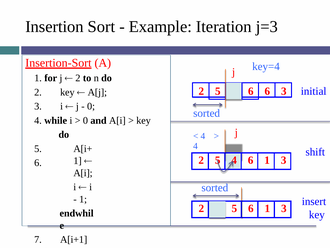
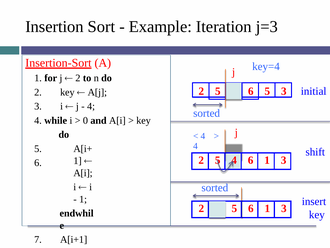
6 6: 6 -> 5 (267, 91)
0: 0 -> 4 (91, 106)
